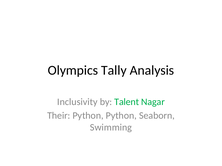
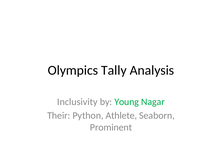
Talent: Talent -> Young (127, 102)
Python Python: Python -> Athlete (121, 116)
Swimming: Swimming -> Prominent (111, 128)
